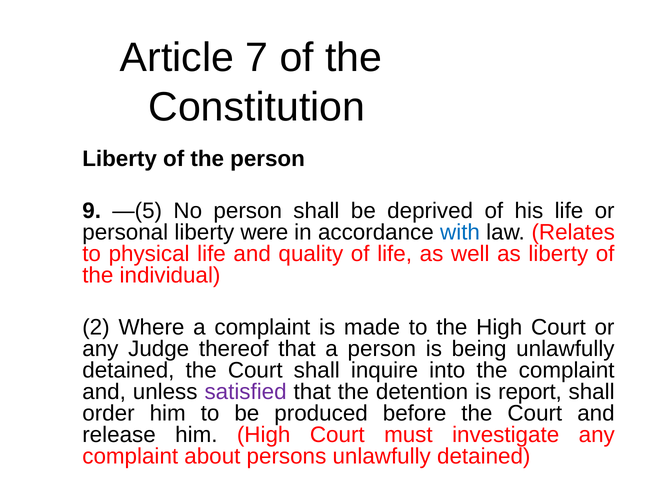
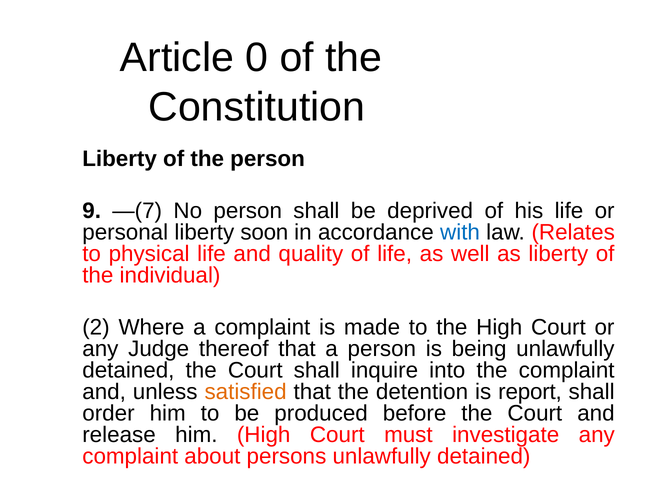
7: 7 -> 0 (257, 58)
—(5: —(5 -> —(7 (137, 211)
were: were -> soon (264, 232)
satisfied colour: purple -> orange (246, 392)
